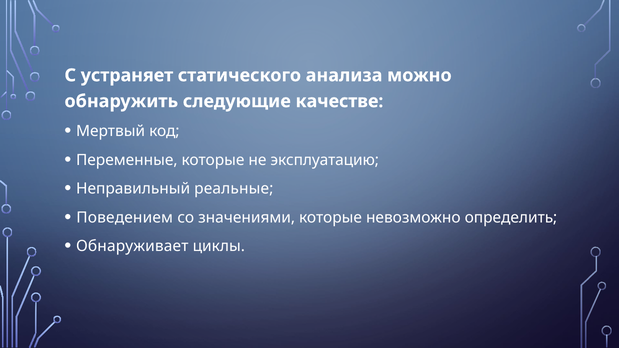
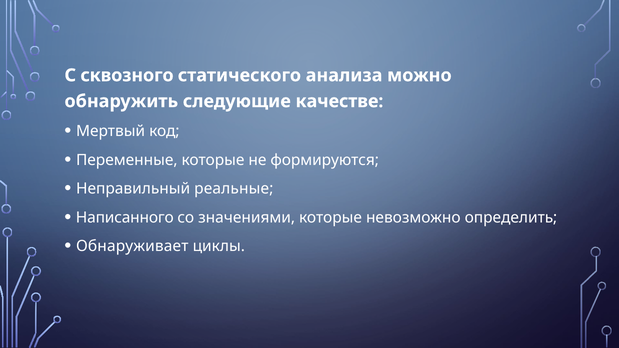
устраняет: устраняет -> сквозного (127, 75)
эксплуатацию: эксплуатацию -> формируются (325, 160)
Поведением: Поведением -> Написанного (125, 218)
